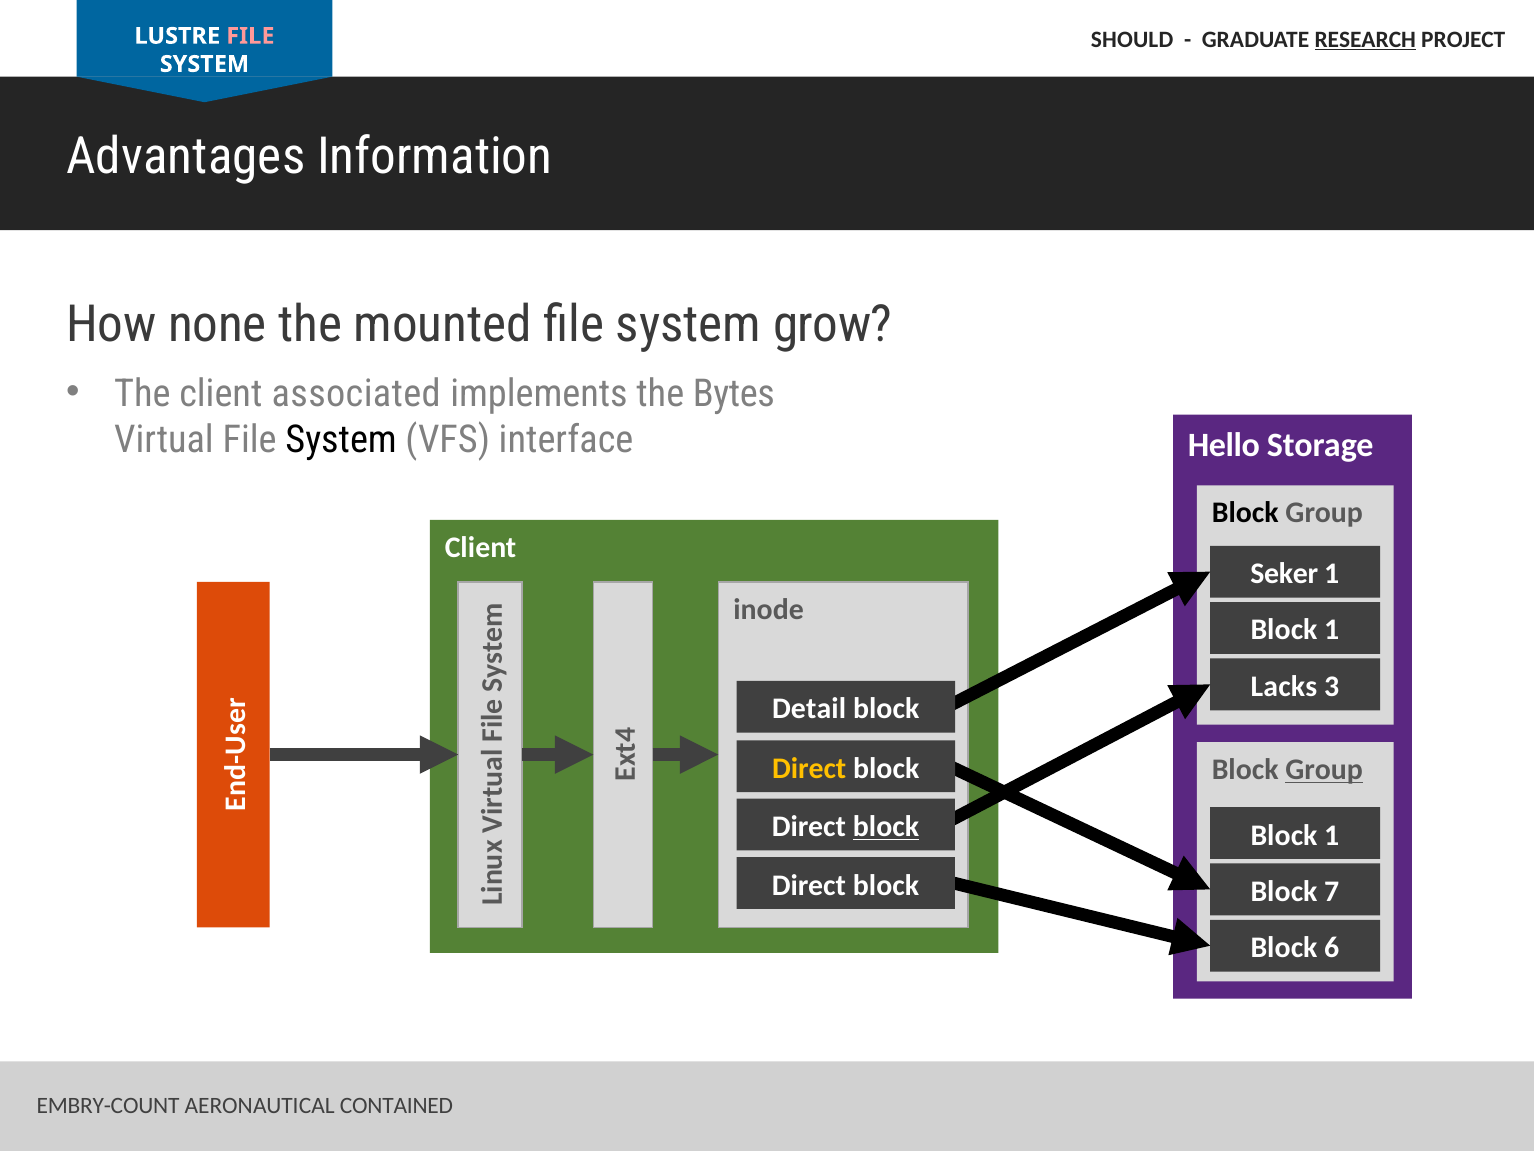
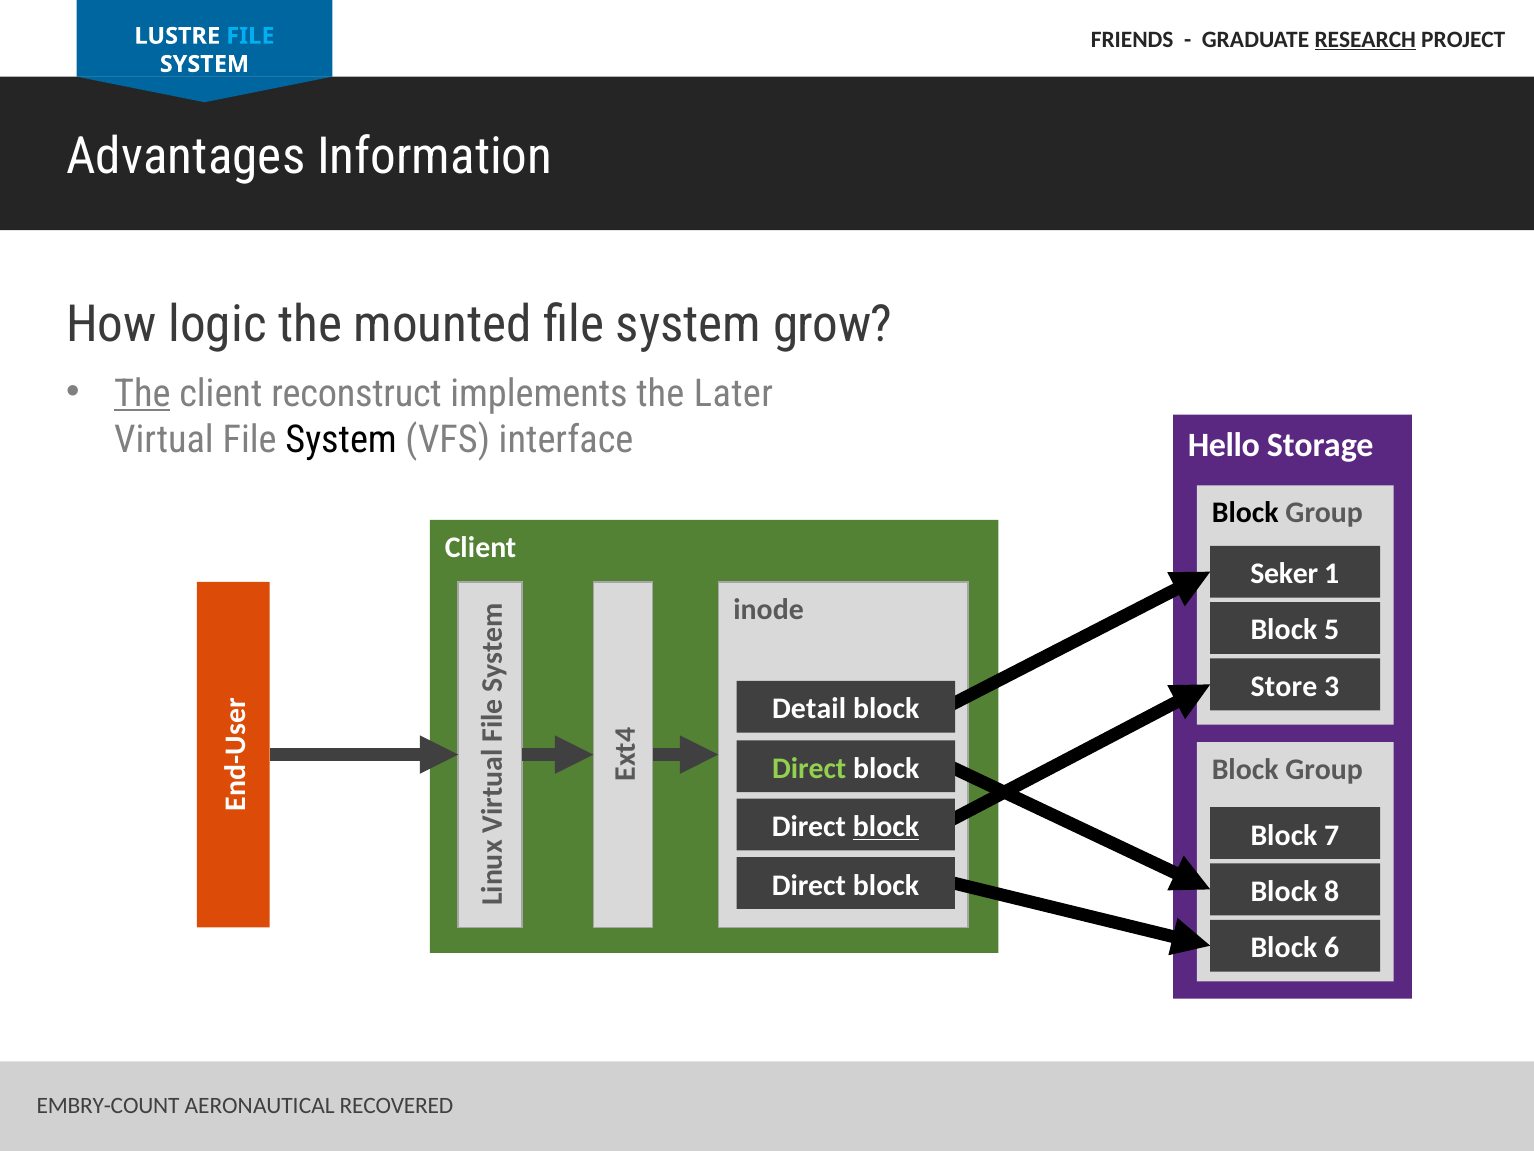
SHOULD: SHOULD -> FRIENDS (1132, 40)
FILE colour: pink -> light blue (250, 36)
none: none -> logic (218, 324)
The underline: none -> present (142, 393)
associated: associated -> reconstruct (357, 393)
Bytes: Bytes -> Later (733, 393)
1: 1 -> 5 (1332, 630)
Lacks: Lacks -> Store (1284, 686)
Direct colour: yellow -> light green (809, 768)
Group underline: present -> none (1324, 769)
1: 1 -> 7 (1332, 835)
7: 7 -> 8 (1332, 891)
CONTAINED: CONTAINED -> RECOVERED (397, 1106)
